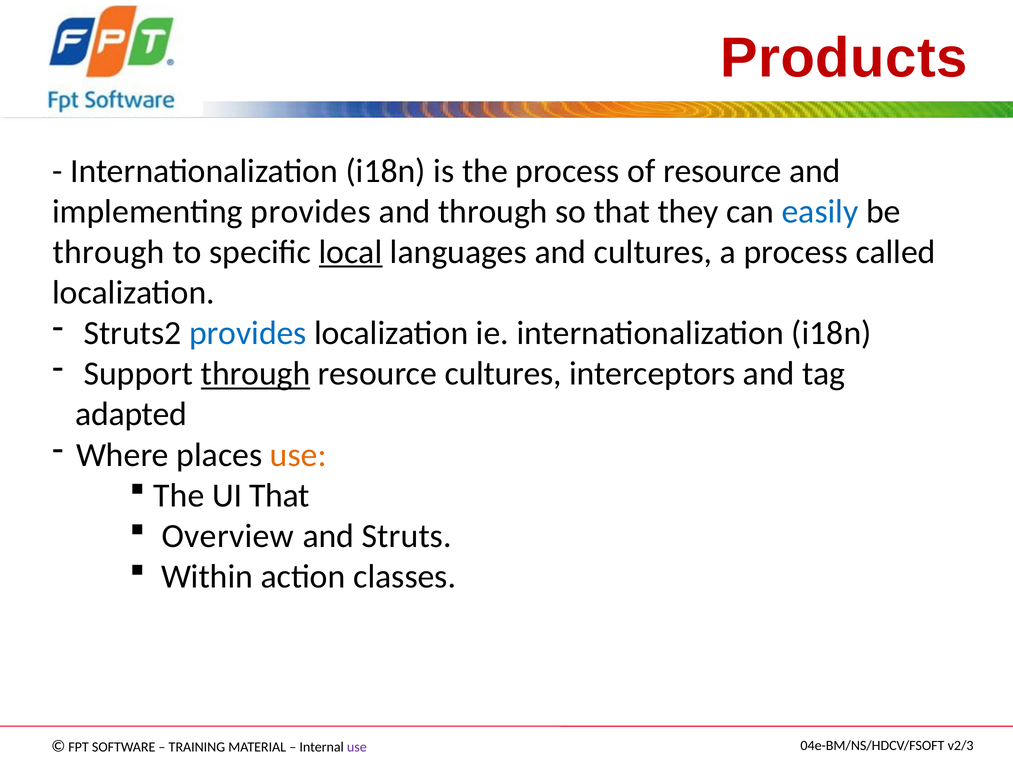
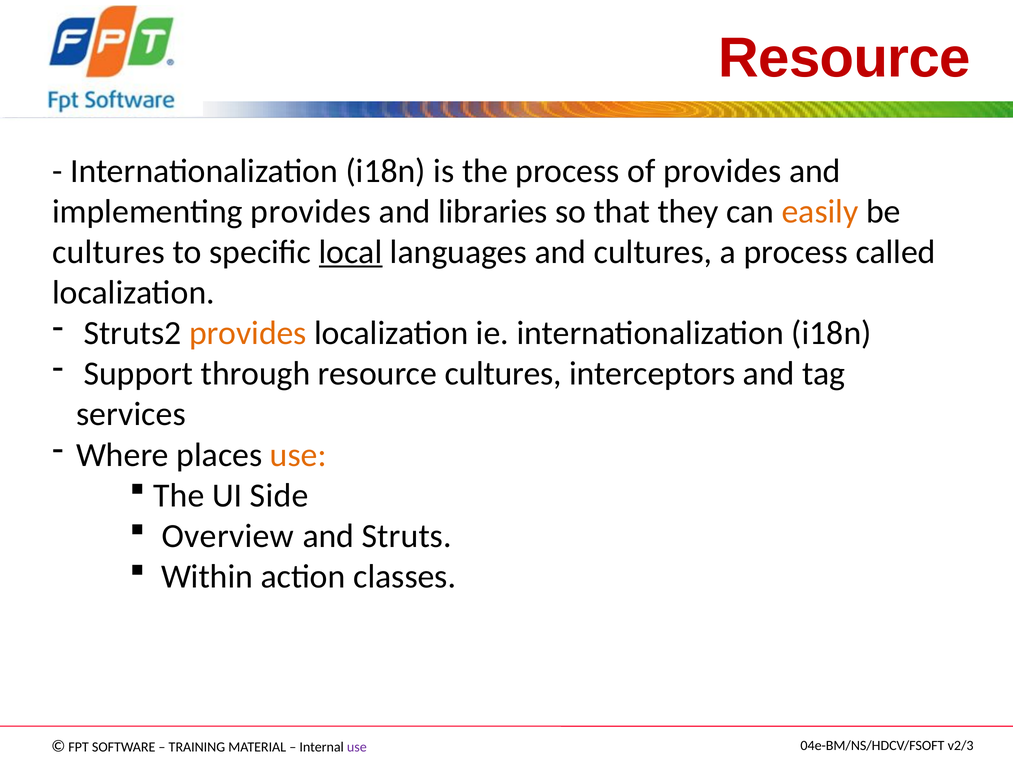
Products: Products -> Resource (844, 58)
of resource: resource -> provides (722, 171)
and through: through -> libraries (493, 212)
easily colour: blue -> orange (820, 212)
through: through -> cultures (109, 252)
provides colour: blue -> orange (248, 333)
through underline: present -> none (256, 374)
adapted: adapted -> services (131, 414)
UI That: That -> Side (279, 495)
